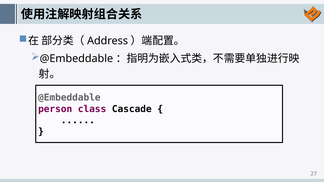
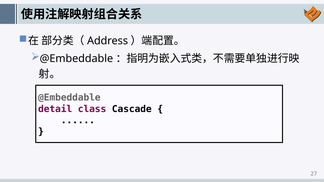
person: person -> detail (55, 109)
